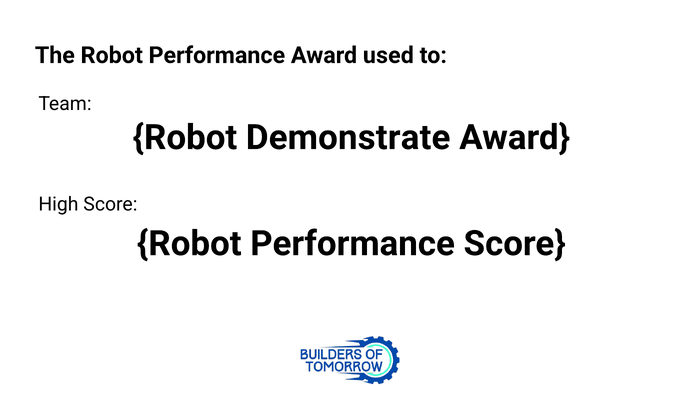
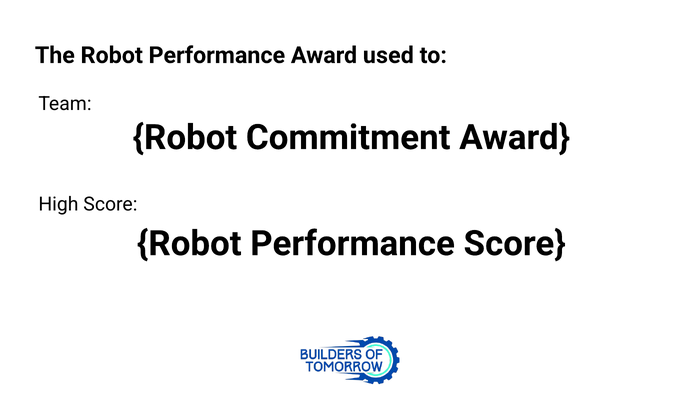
Demonstrate: Demonstrate -> Commitment (348, 137)
